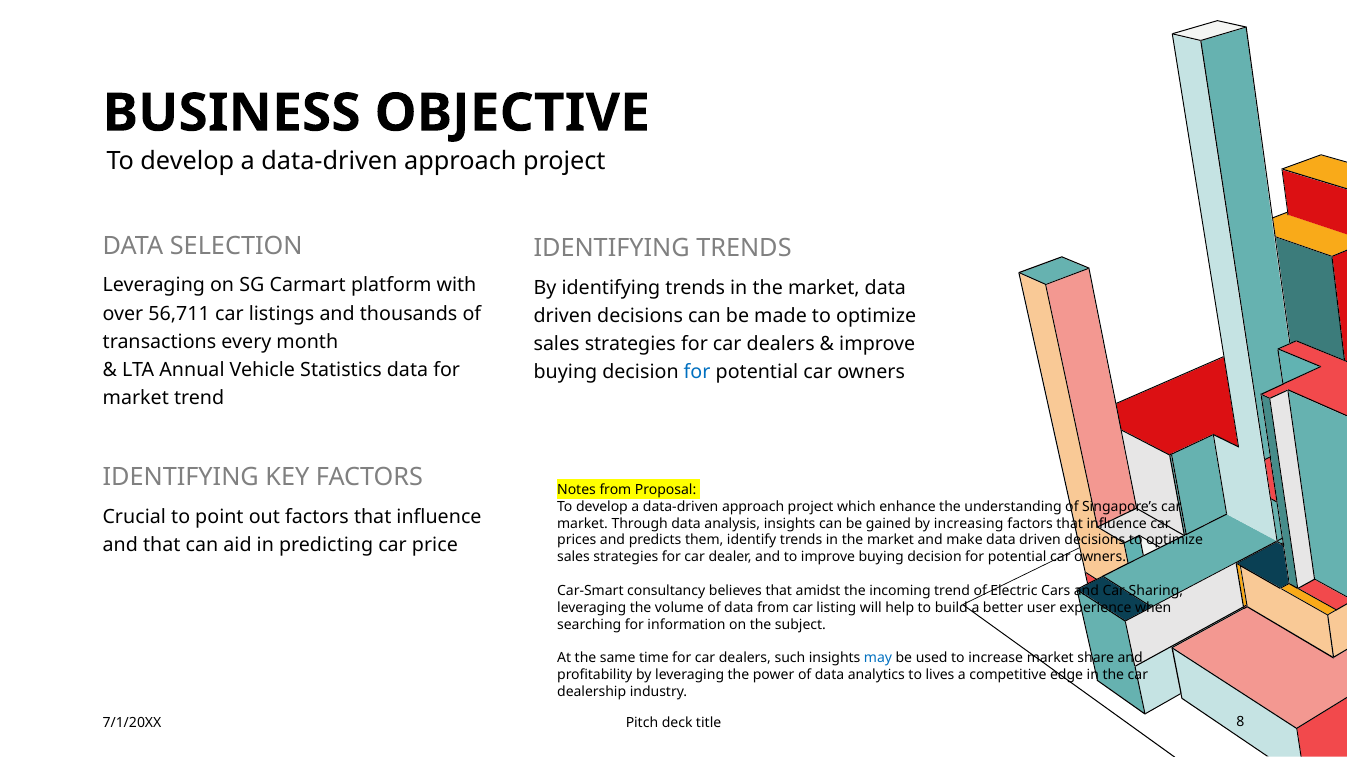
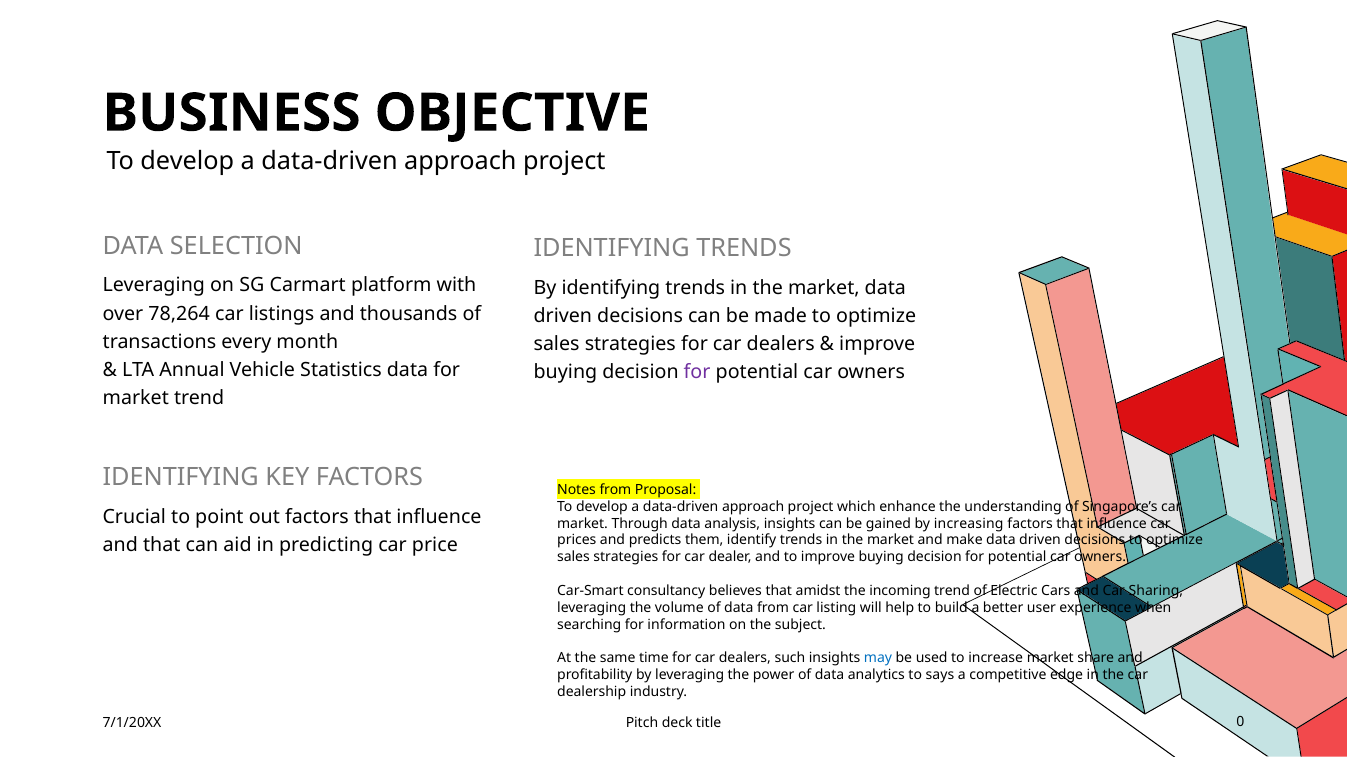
56,711: 56,711 -> 78,264 (179, 314)
for colour: blue -> purple (697, 373)
lives: lives -> says (940, 676)
8: 8 -> 0 (1240, 722)
